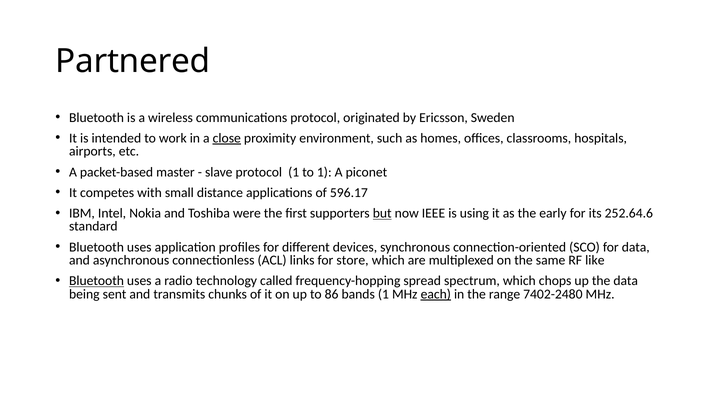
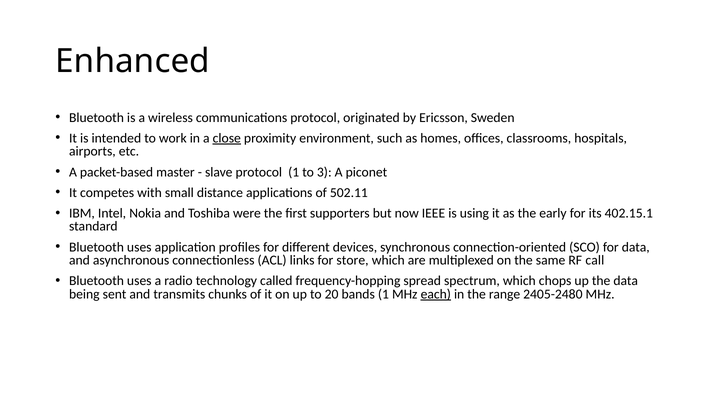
Partnered: Partnered -> Enhanced (133, 61)
to 1: 1 -> 3 (324, 172)
596.17: 596.17 -> 502.11 (349, 193)
but underline: present -> none (382, 213)
252.64.6: 252.64.6 -> 402.15.1 (629, 213)
like: like -> call (595, 260)
Bluetooth underline: present -> none (96, 281)
86: 86 -> 20 (332, 294)
7402-2480: 7402-2480 -> 2405-2480 (553, 294)
